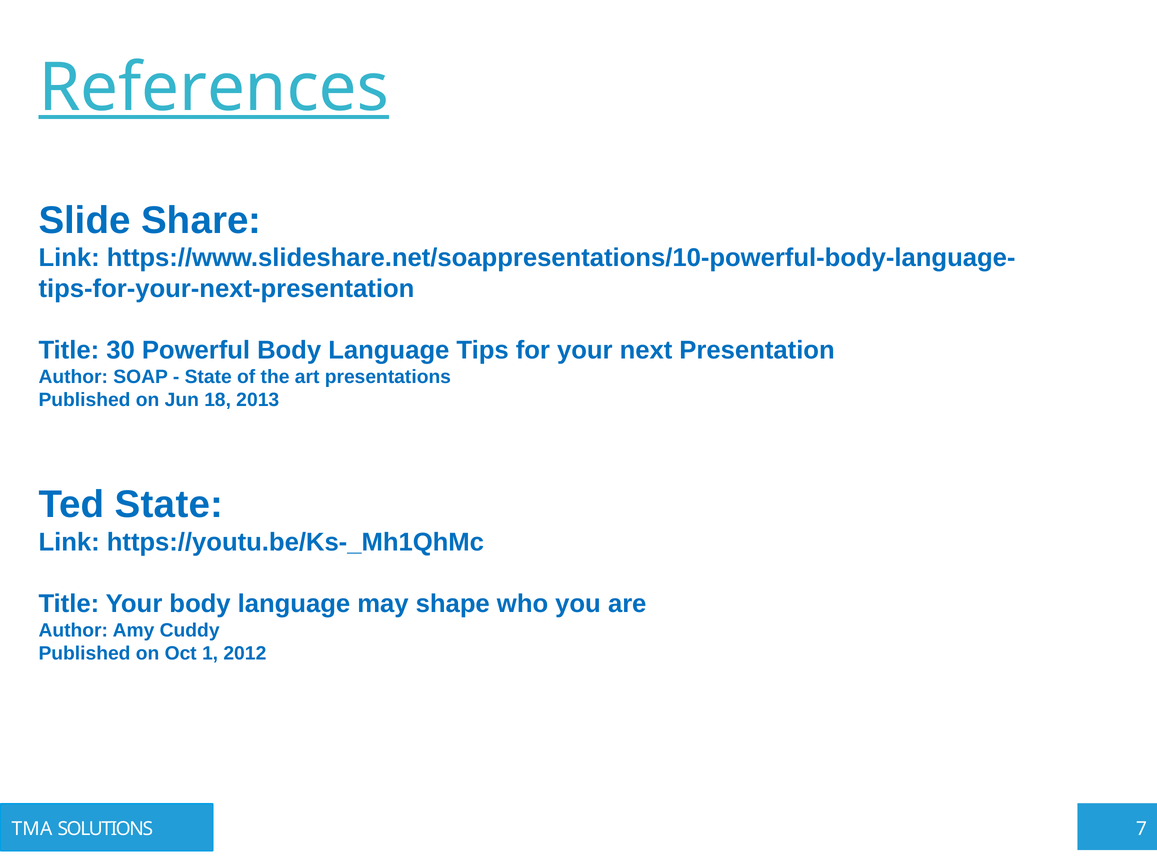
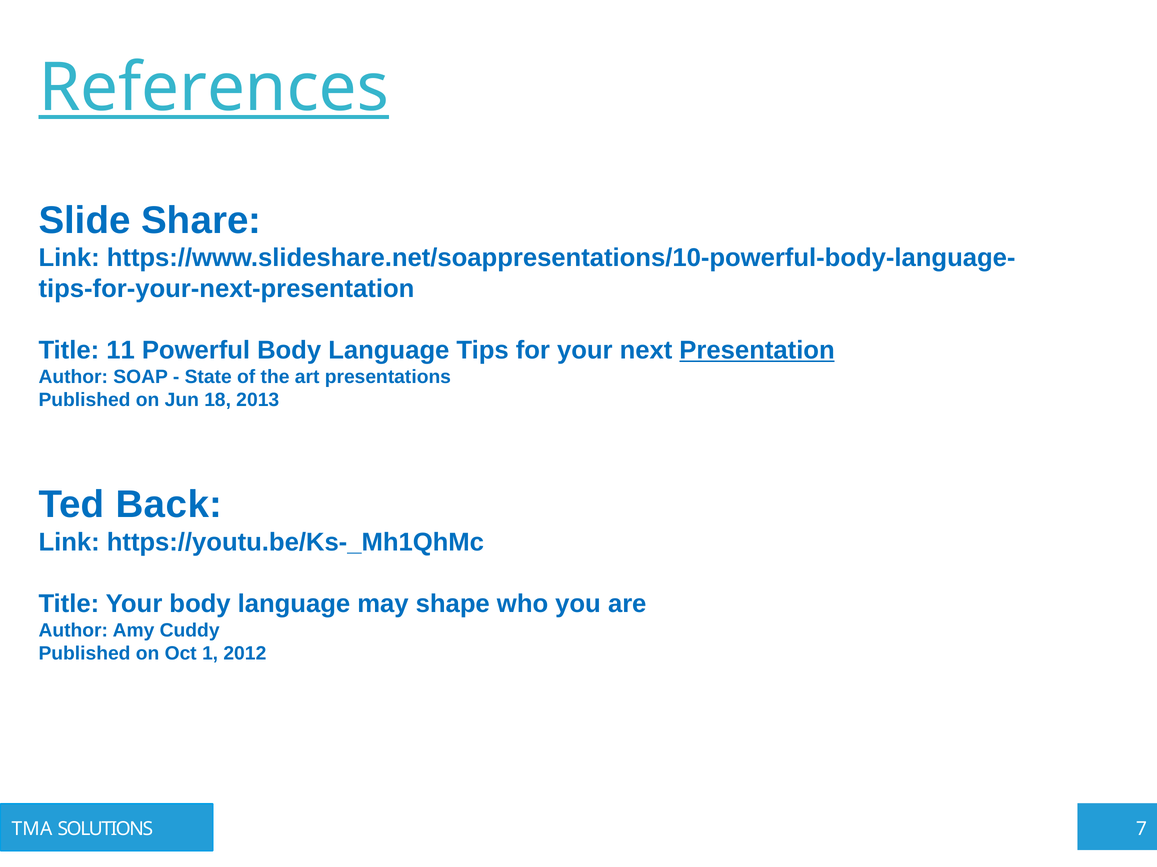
30: 30 -> 11 (121, 351)
Presentation underline: none -> present (757, 351)
Ted State: State -> Back (169, 505)
